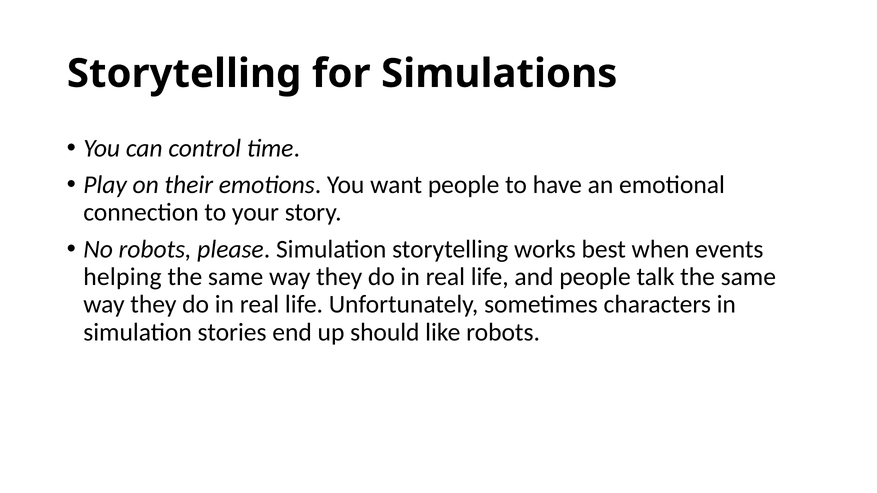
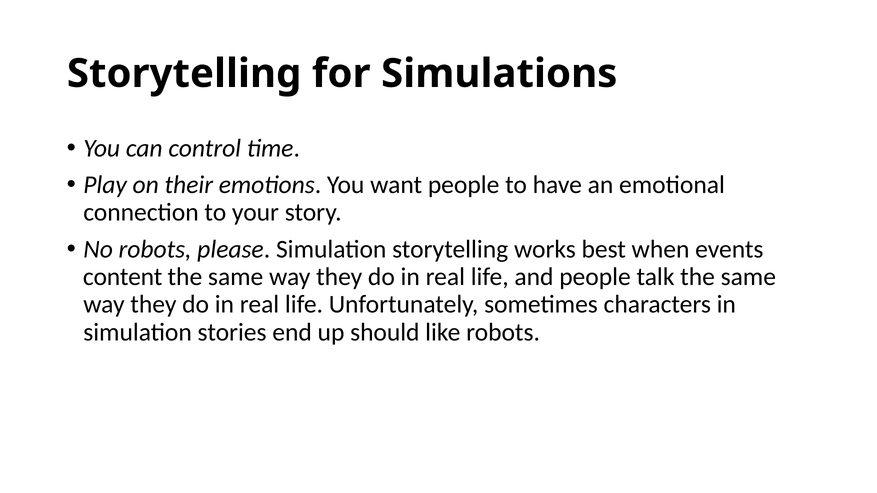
helping: helping -> content (123, 277)
